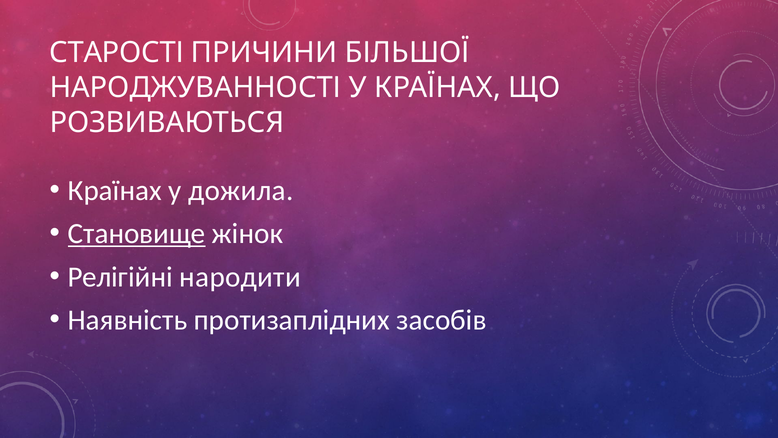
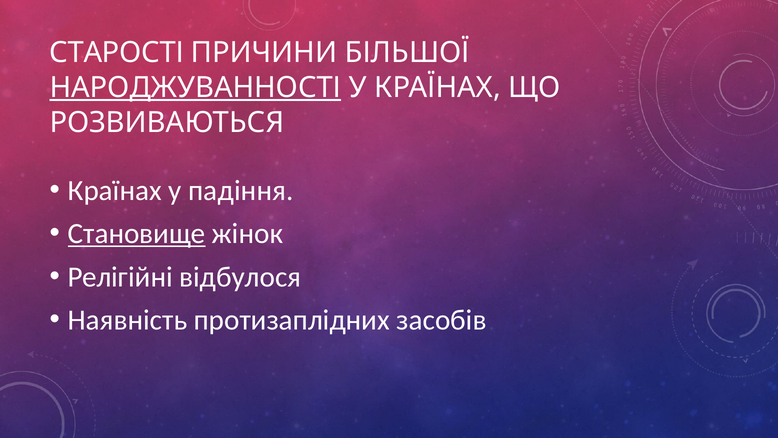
НАРОДЖУВАННОСТІ underline: none -> present (195, 87)
дожила: дожила -> падіння (241, 190)
народити: народити -> відбулося (240, 277)
